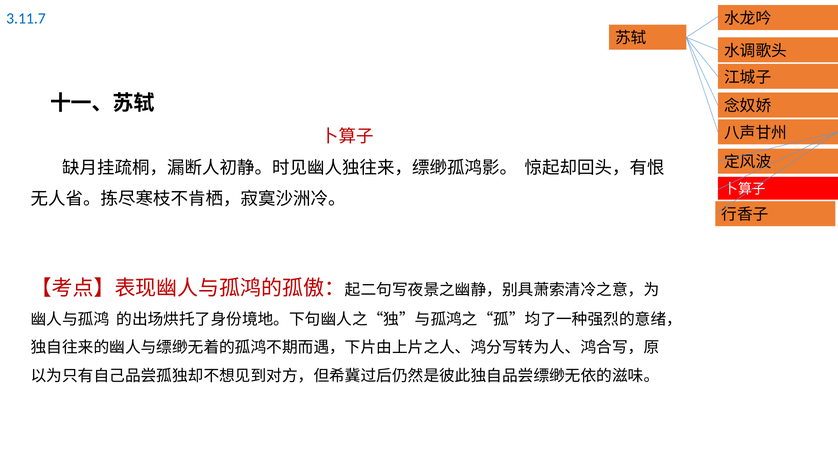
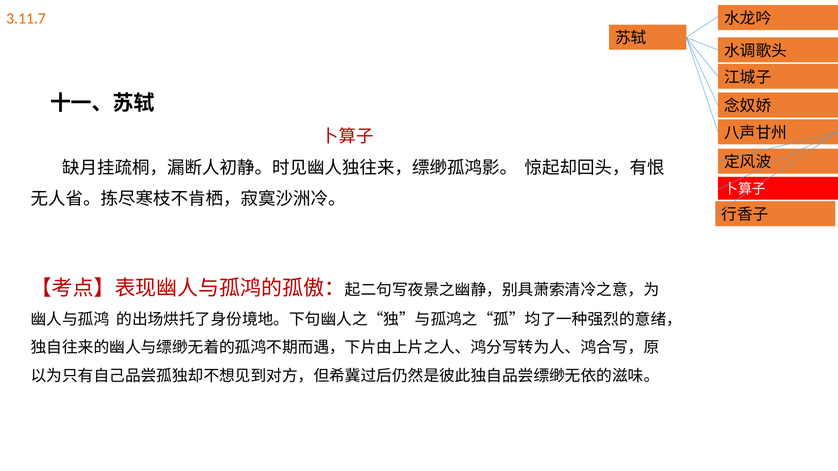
3.11.7 colour: blue -> orange (26, 19)
